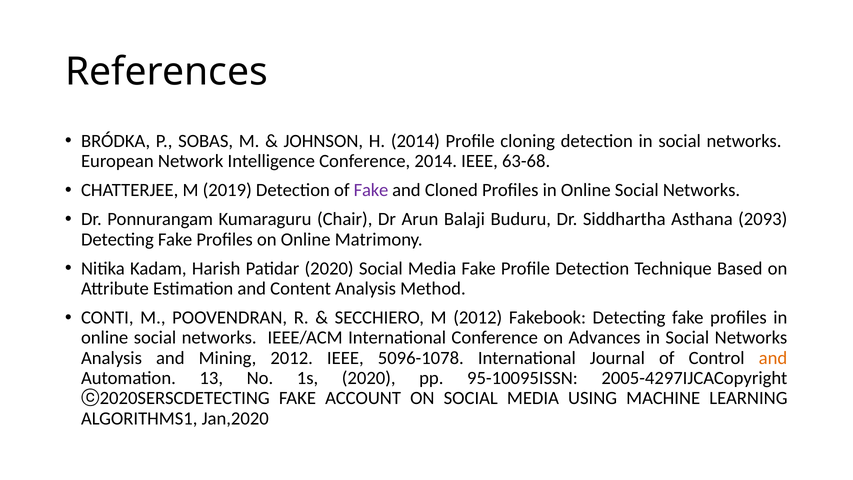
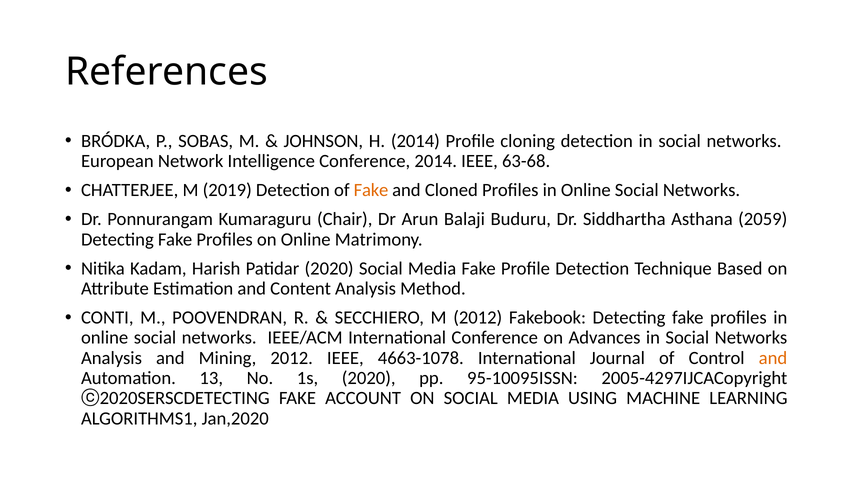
Fake colour: purple -> orange (371, 190)
2093: 2093 -> 2059 (763, 219)
5096-1078: 5096-1078 -> 4663-1078 (421, 358)
